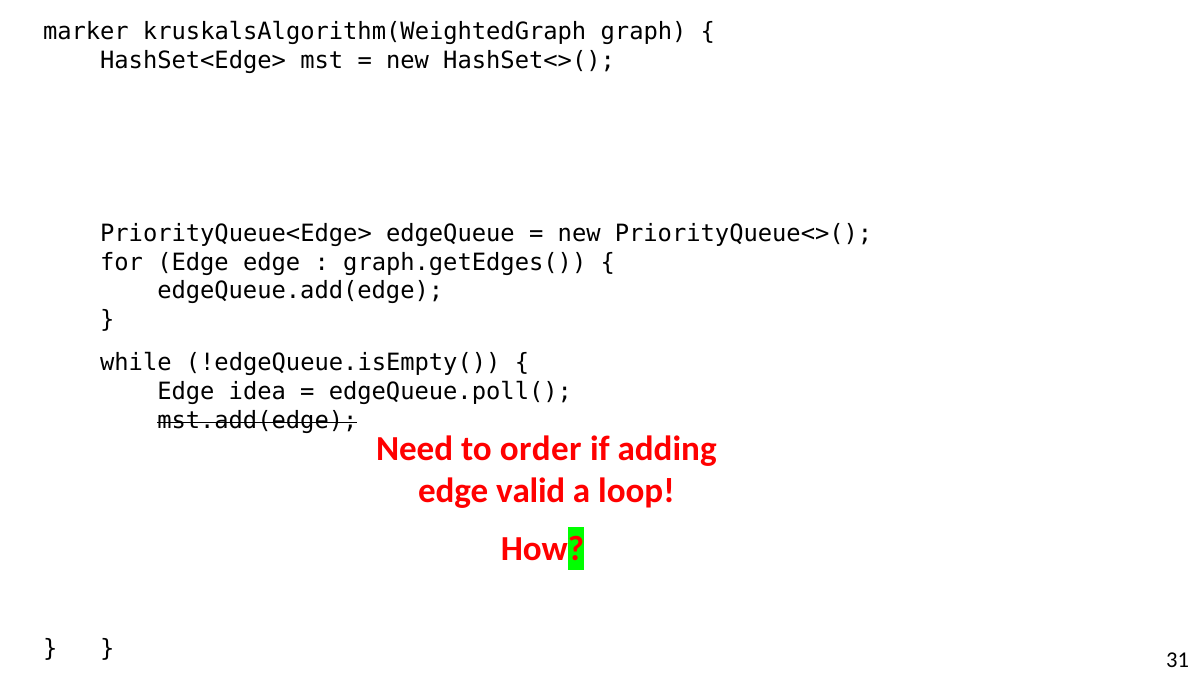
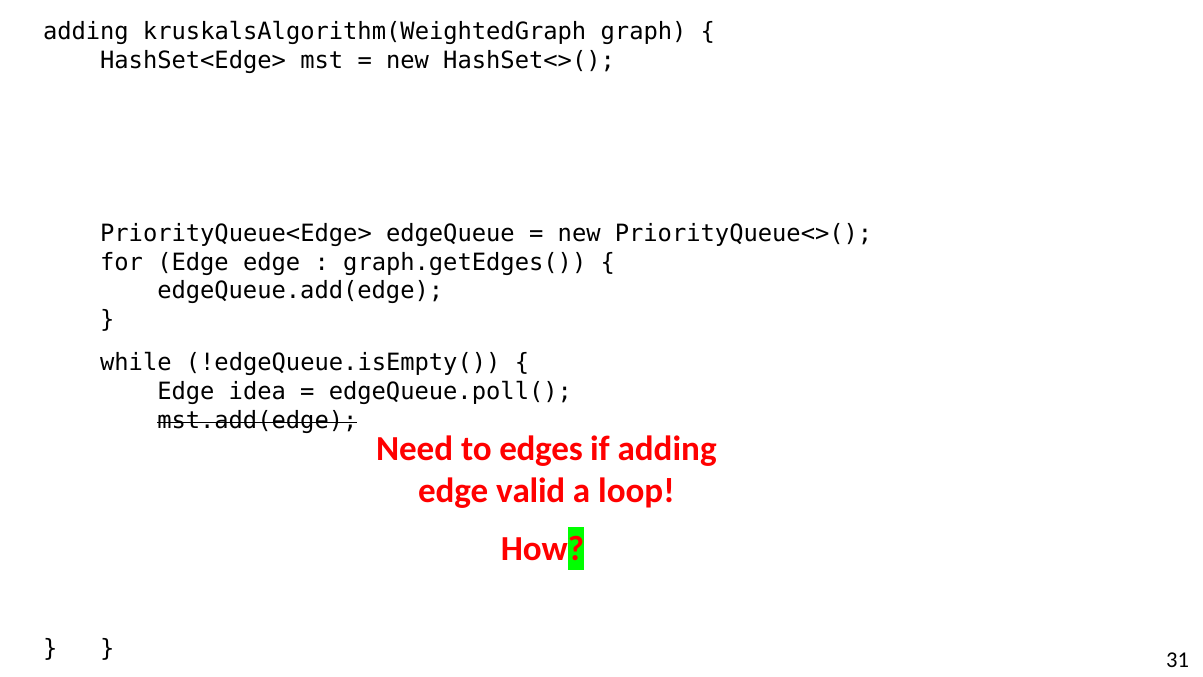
marker: marker -> adding (86, 32)
order: order -> edges (541, 449)
